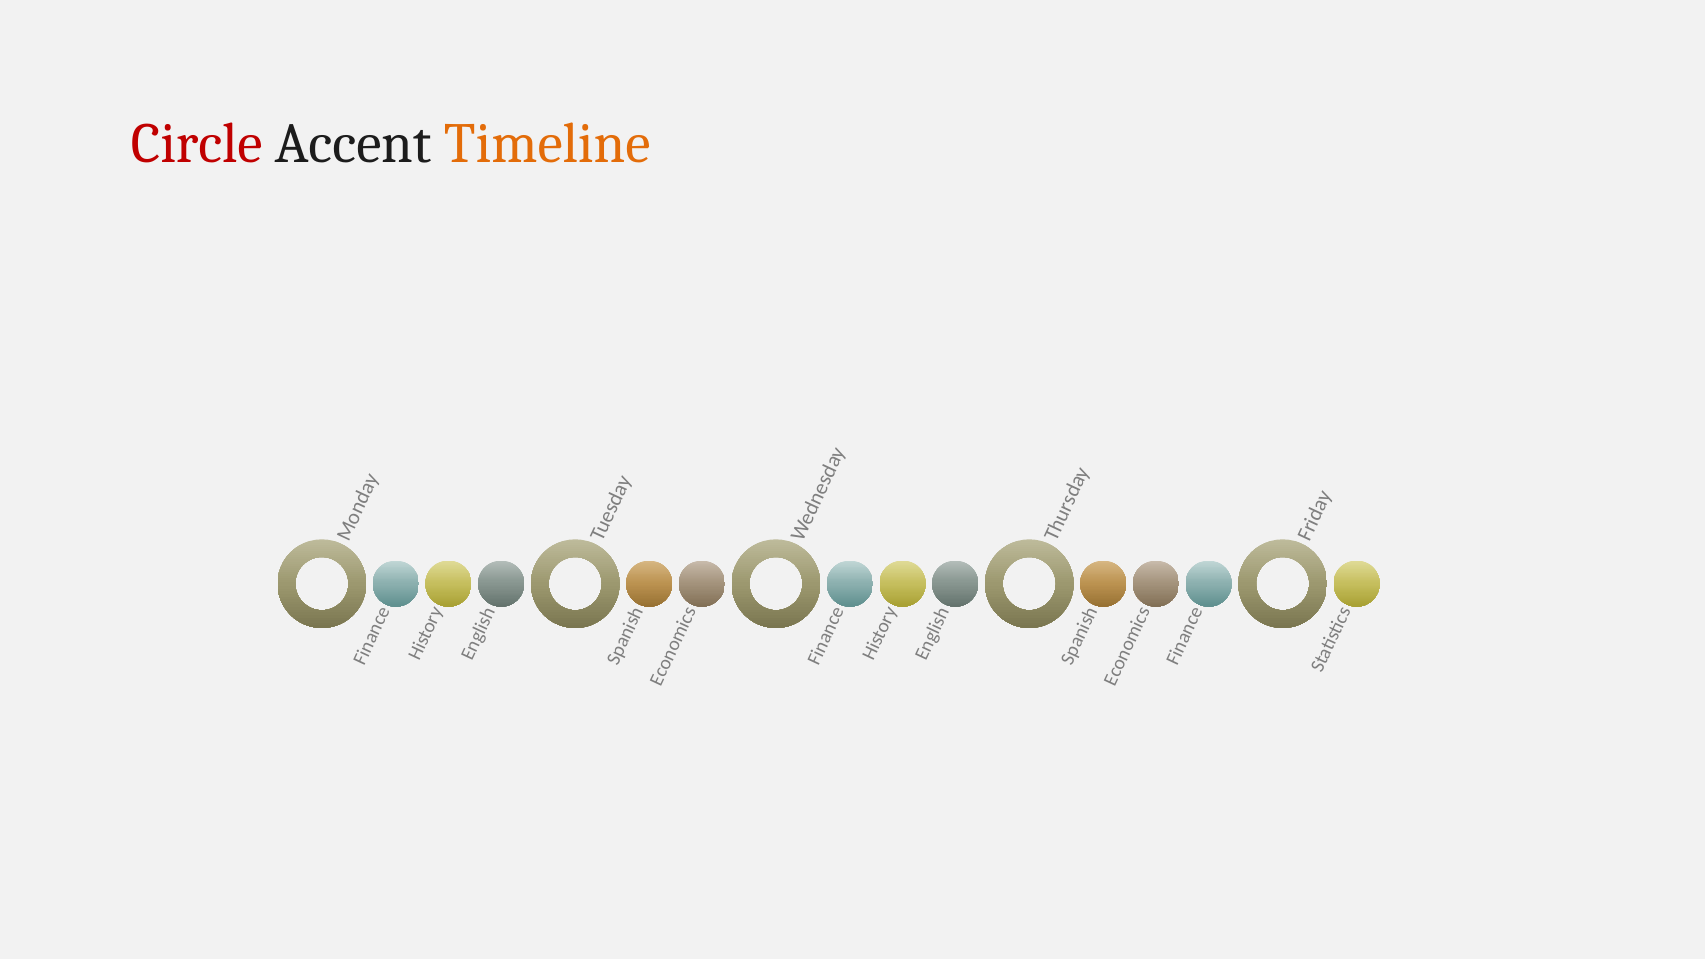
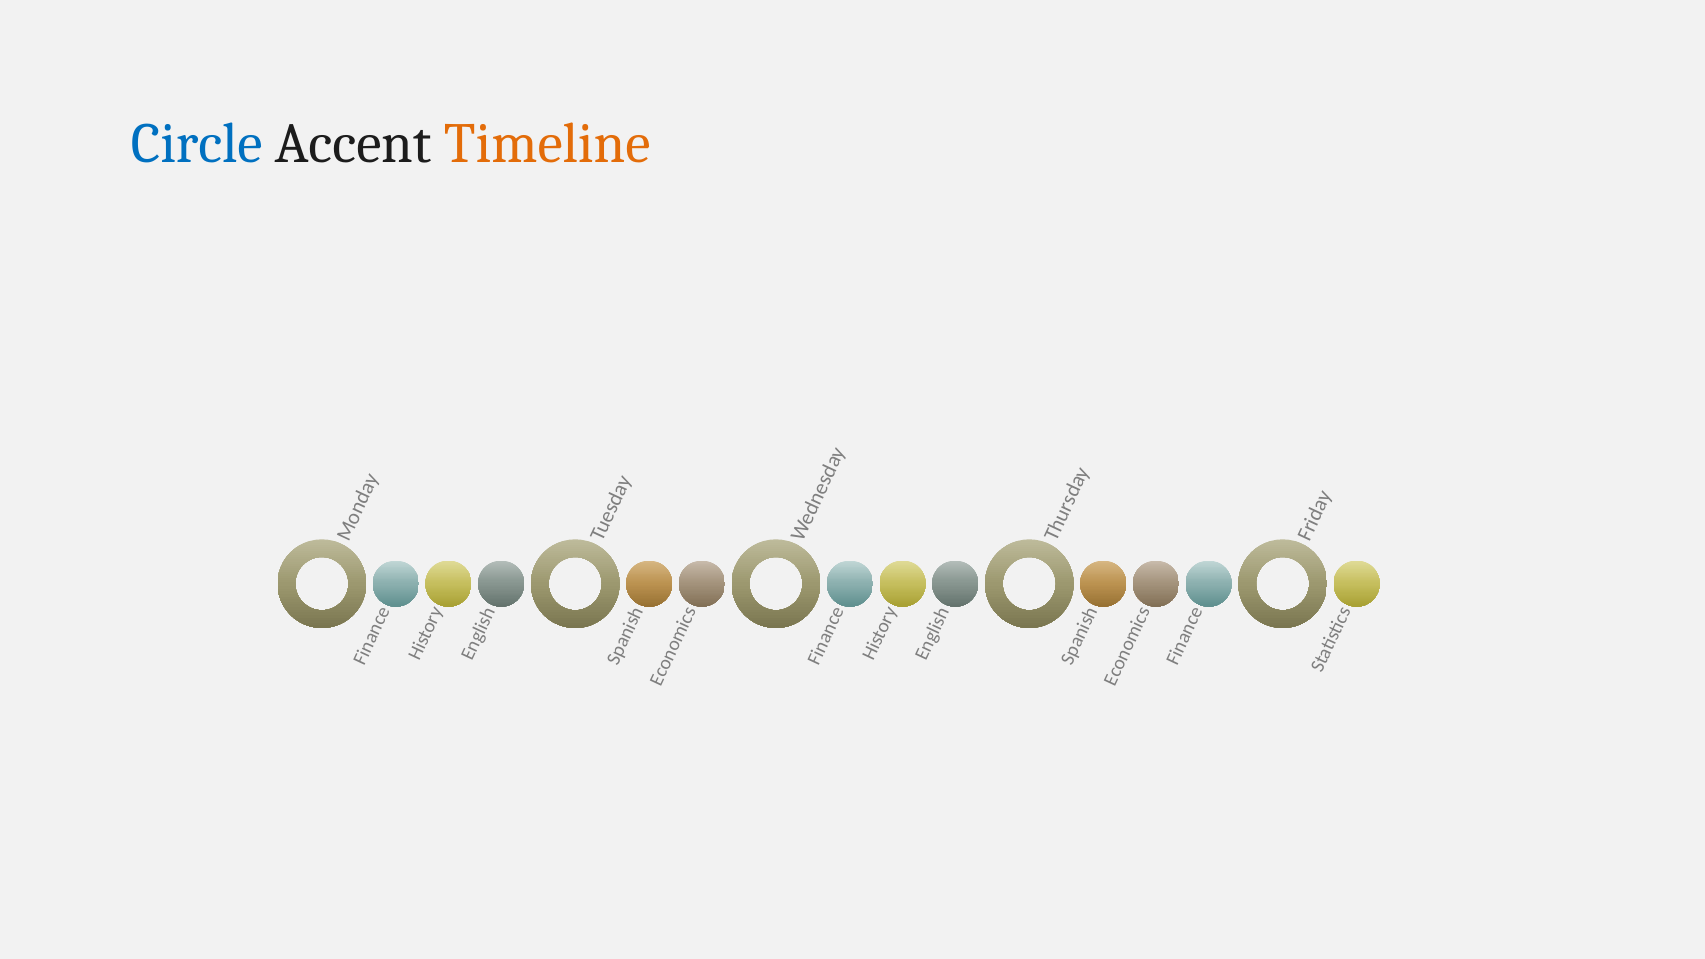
Circle colour: red -> blue (197, 143)
